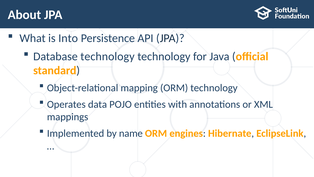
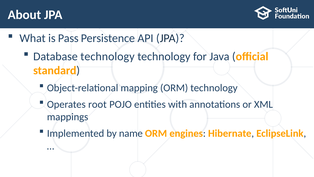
Into: Into -> Pass (68, 38)
data: data -> root (97, 104)
